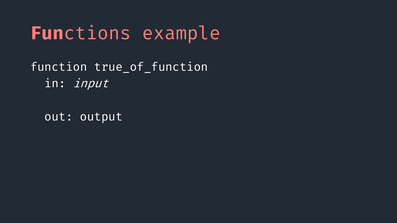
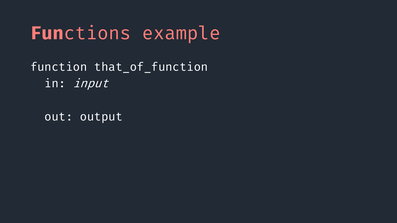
true_of_function: true_of_function -> that_of_function (151, 67)
